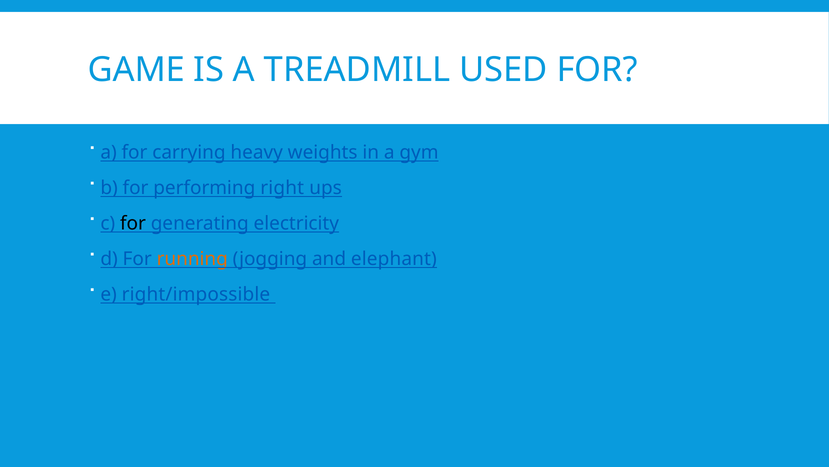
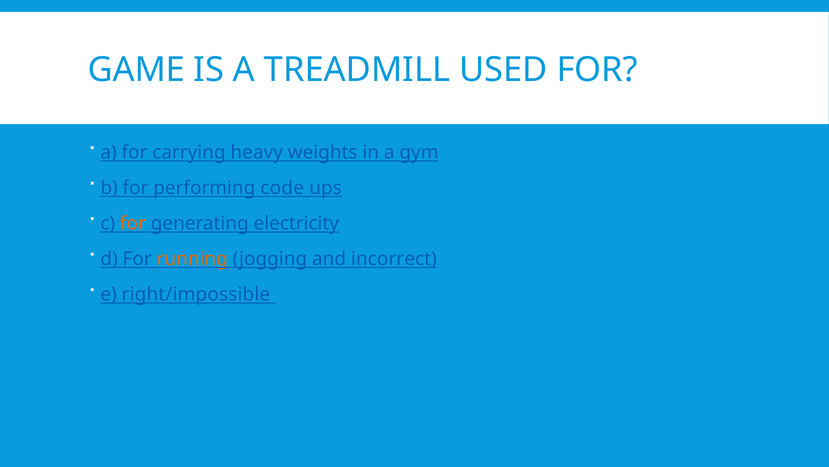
right: right -> code (282, 188)
for colour: black -> orange (133, 223)
elephant: elephant -> incorrect (394, 258)
